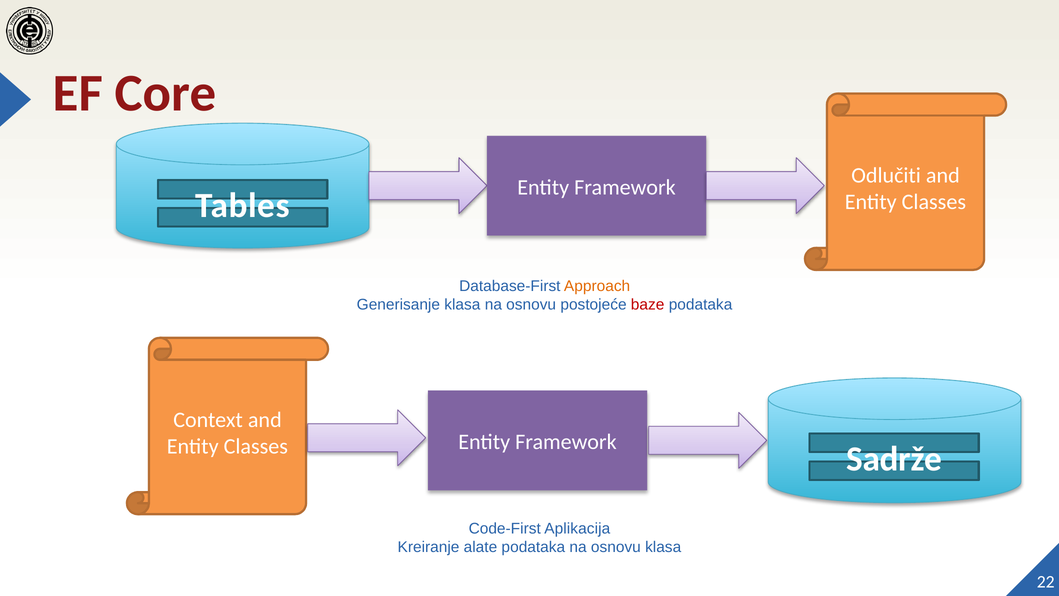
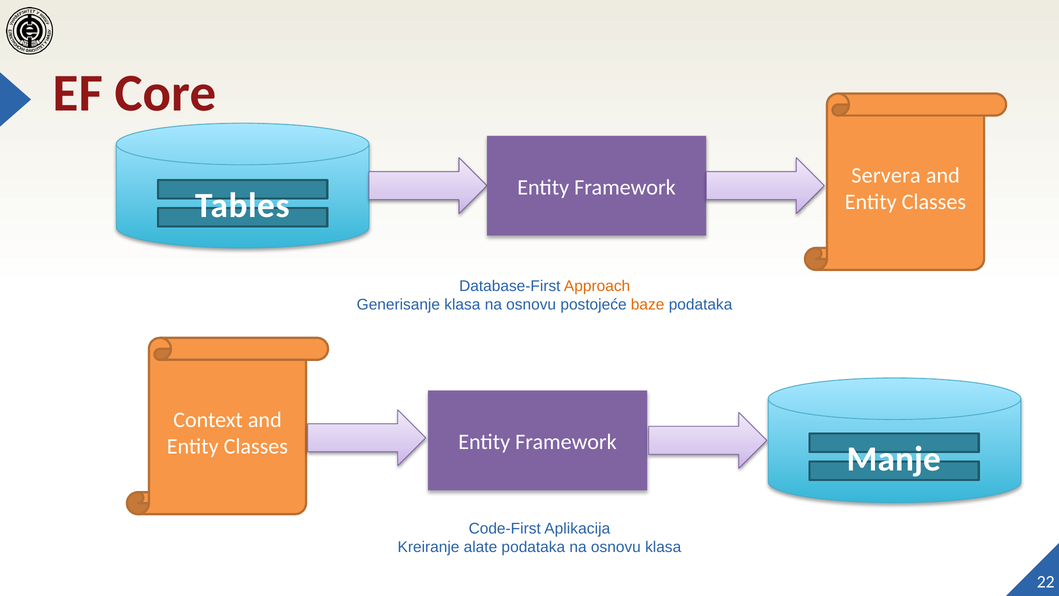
Odlučiti: Odlučiti -> Servera (886, 175)
baze colour: red -> orange (648, 305)
Sadrže: Sadrže -> Manje (894, 459)
